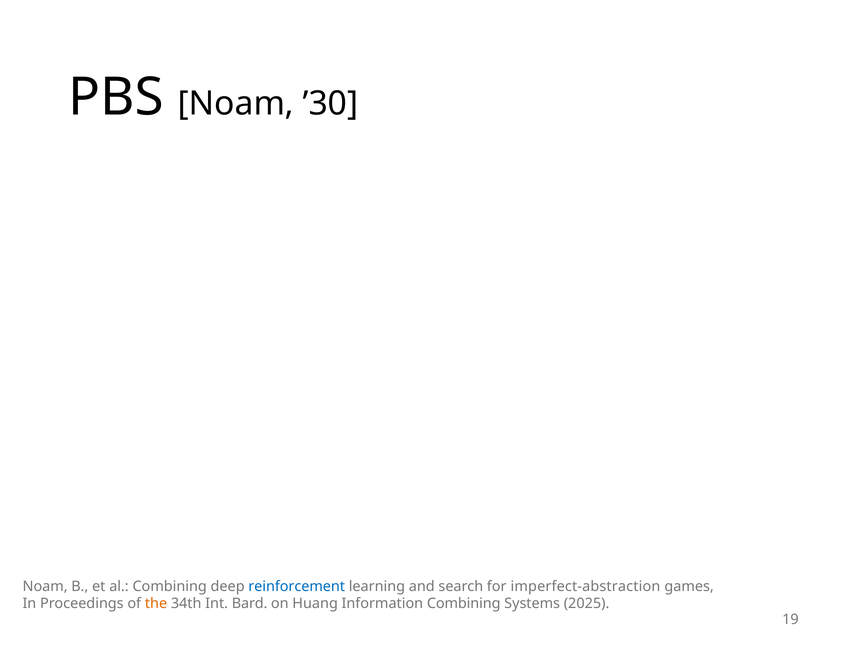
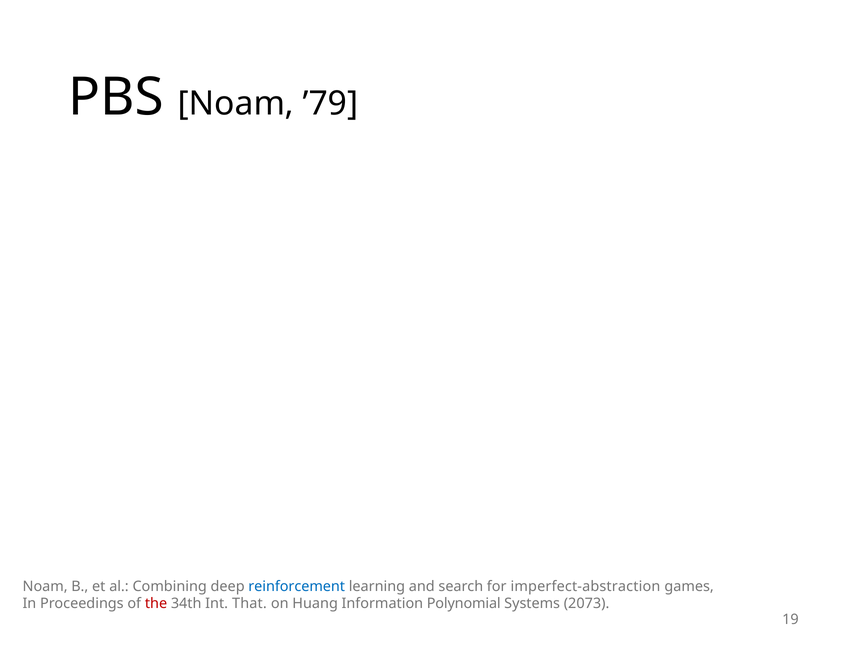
’30: ’30 -> ’79 (330, 103)
the colour: orange -> red (156, 604)
Bard: Bard -> That (249, 604)
Information Combining: Combining -> Polynomial (464, 604)
2025: 2025 -> 2073 (587, 604)
